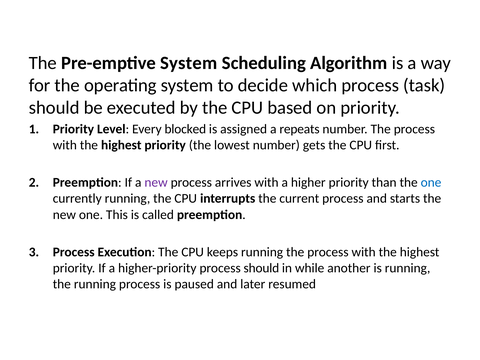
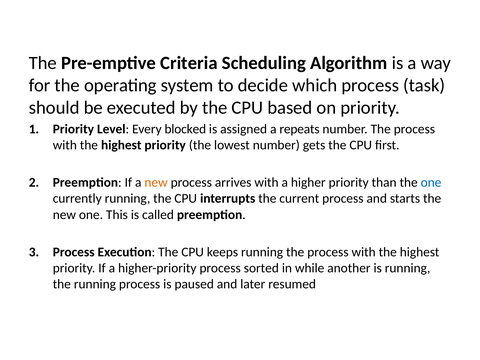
Pre-emptive System: System -> Criteria (189, 63)
new colour: purple -> orange (156, 183)
process should: should -> sorted (261, 268)
